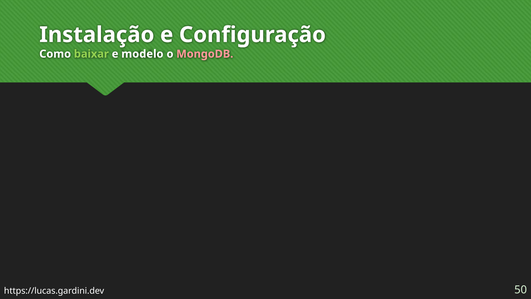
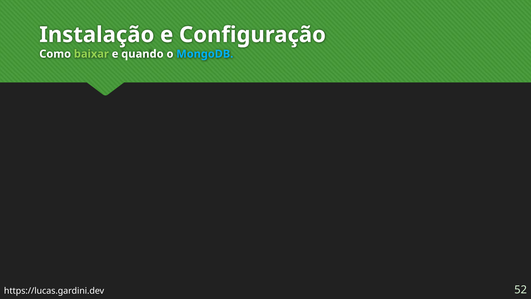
modelo: modelo -> quando (142, 54)
MongoDB colour: pink -> light blue (205, 54)
50: 50 -> 52 (521, 290)
